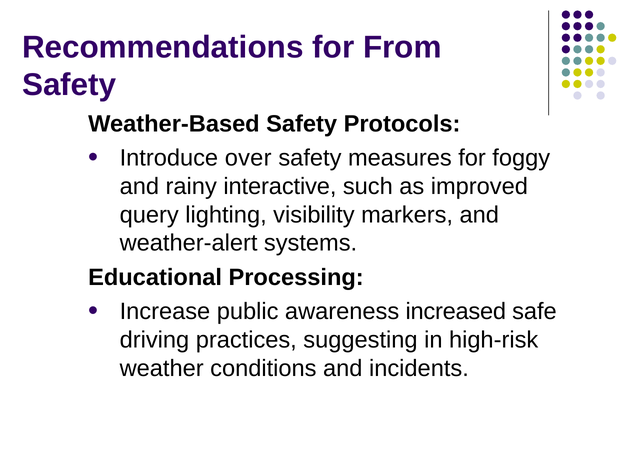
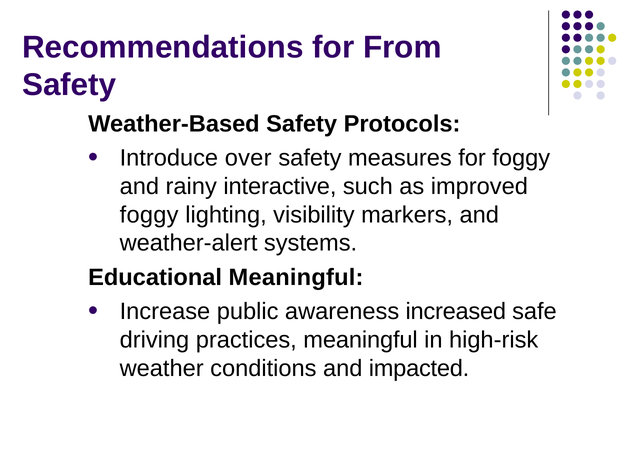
query: query -> foggy (149, 215)
Educational Processing: Processing -> Meaningful (296, 278)
practices suggesting: suggesting -> meaningful (361, 340)
incidents: incidents -> impacted (419, 369)
